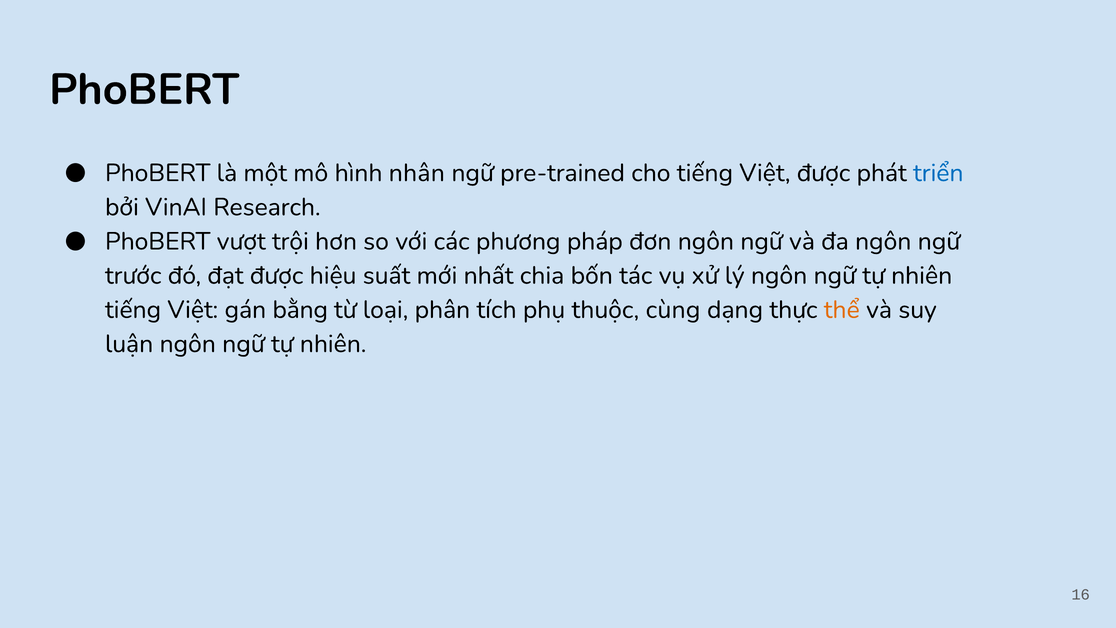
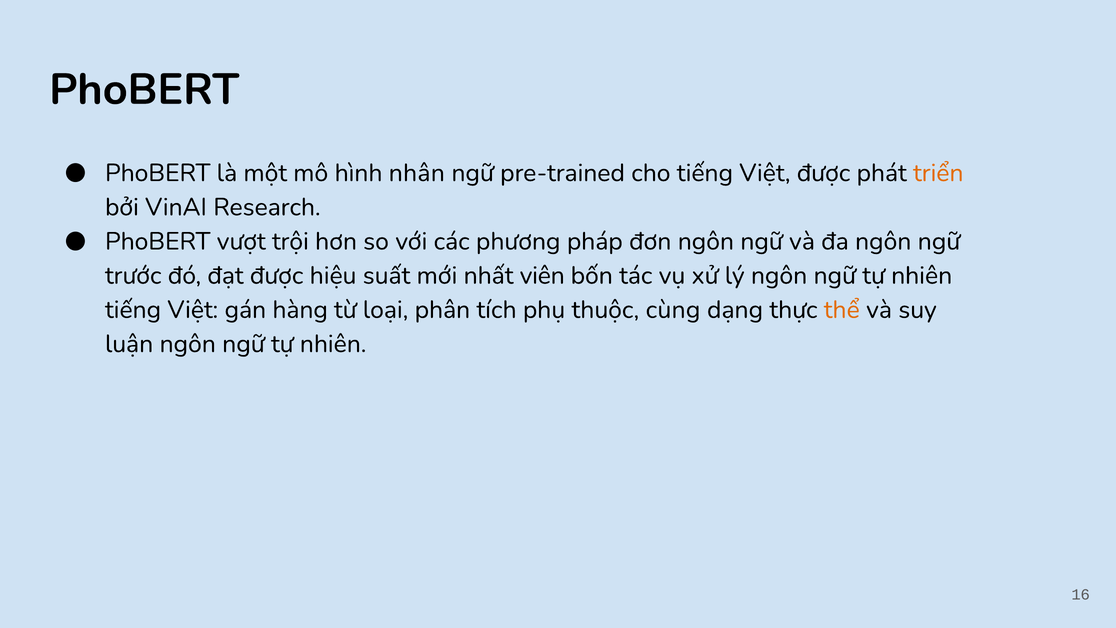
triển colour: blue -> orange (938, 173)
chia: chia -> viên (542, 275)
bằng: bằng -> hàng (300, 310)
